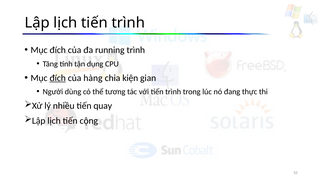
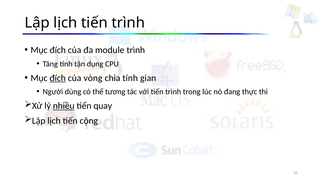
running: running -> module (110, 50)
hàng: hàng -> vòng (93, 78)
chia kiện: kiện -> tính (130, 78)
nhiều underline: none -> present (64, 106)
